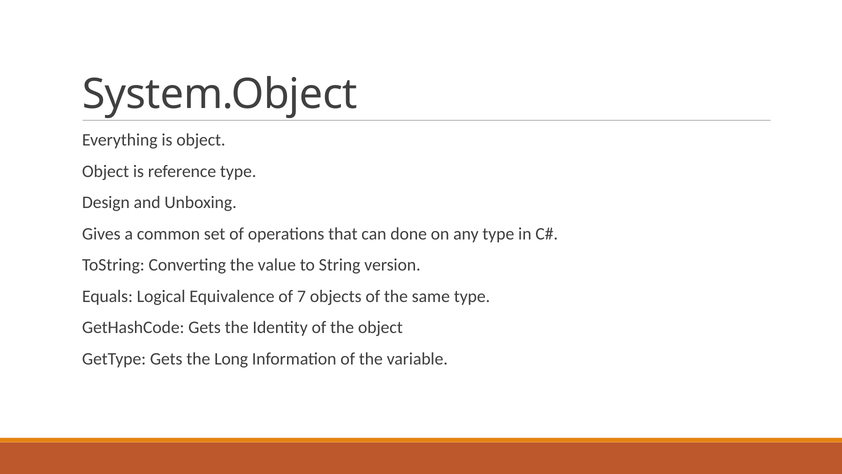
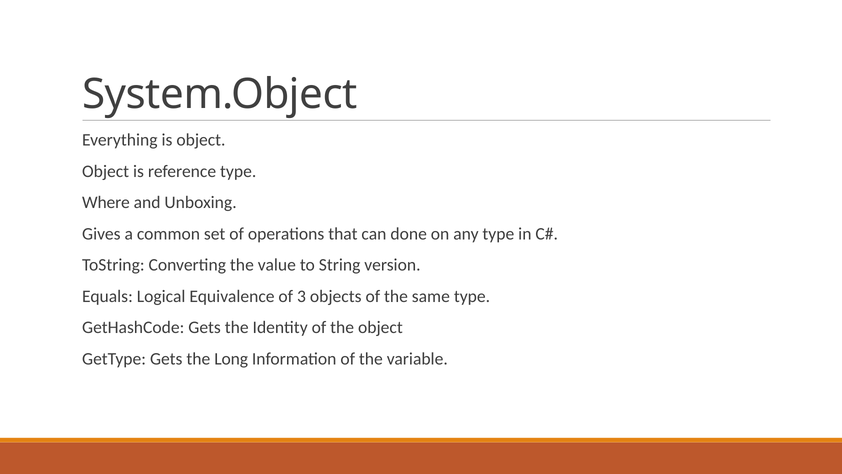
Design: Design -> Where (106, 202)
7: 7 -> 3 (302, 296)
